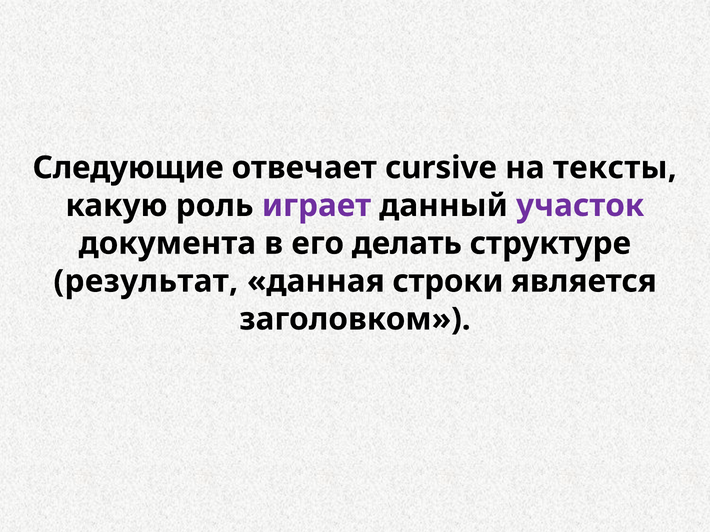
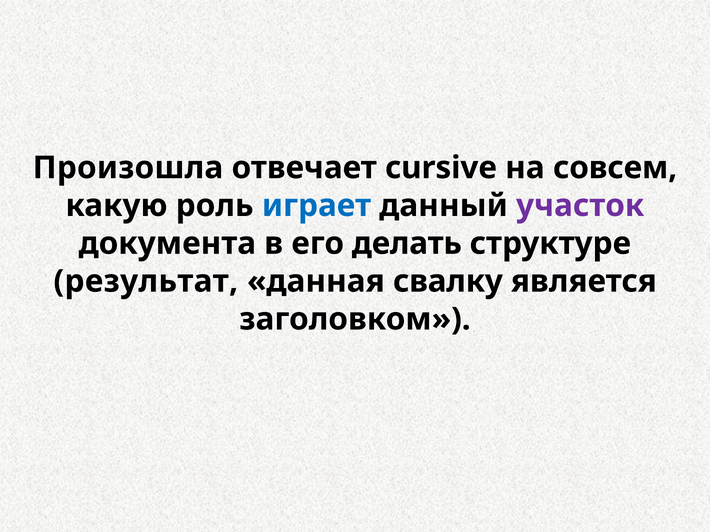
Следующие: Следующие -> Произошла (128, 168)
тексты: тексты -> совсем (615, 168)
играет colour: purple -> blue (316, 206)
строки: строки -> свалку (448, 282)
